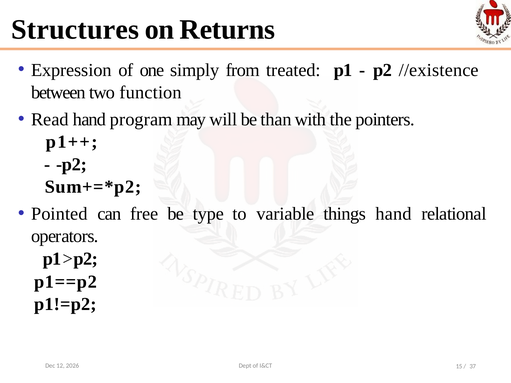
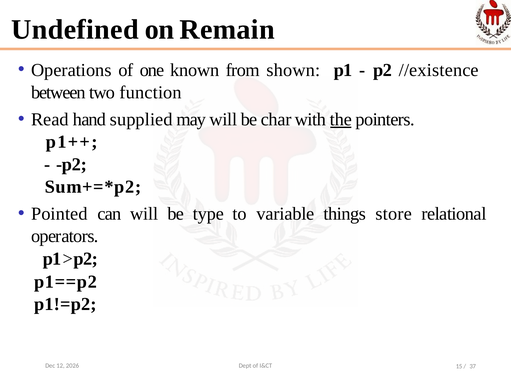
Structures: Structures -> Undefined (75, 30)
Returns: Returns -> Remain (227, 30)
Expression: Expression -> Operations (71, 70)
simply: simply -> known (195, 70)
treated: treated -> shown (293, 70)
program: program -> supplied (141, 120)
than: than -> char (276, 120)
the underline: none -> present (341, 120)
can free: free -> will (144, 214)
things hand: hand -> store (394, 214)
